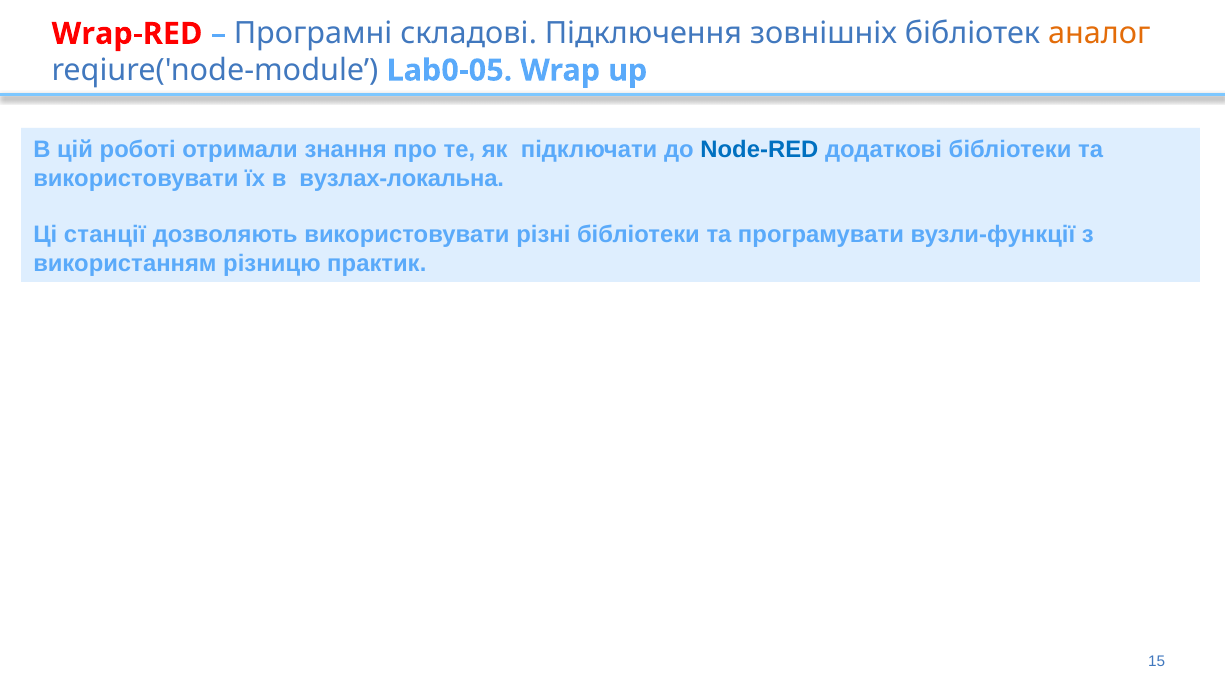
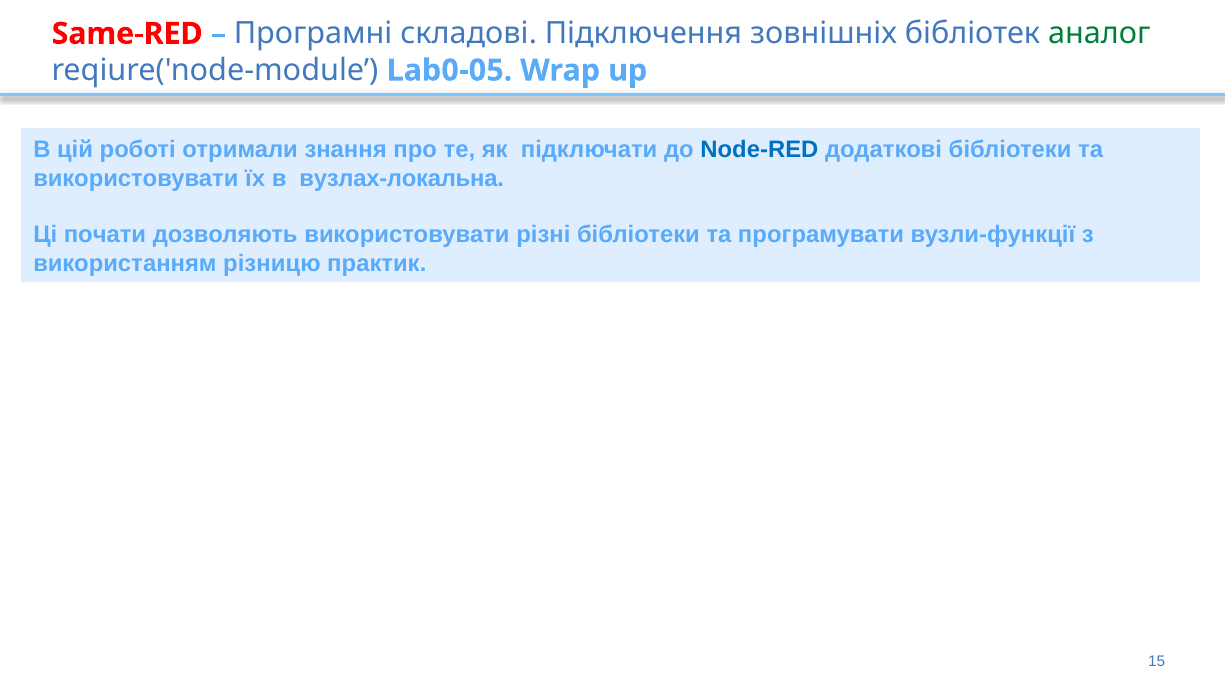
Wrap-RED: Wrap-RED -> Same-RED (127, 34)
аналог colour: orange -> green (1099, 34)
станції: станції -> почати (105, 235)
